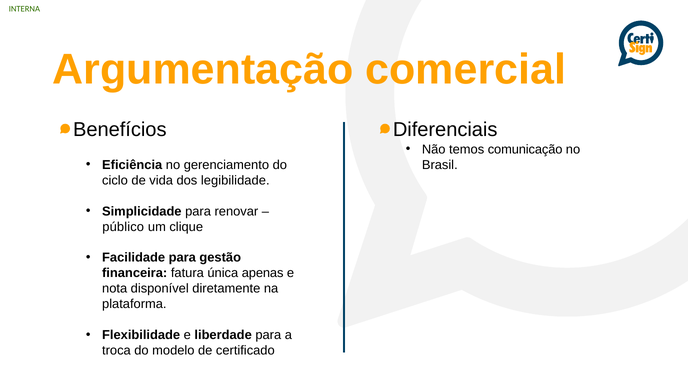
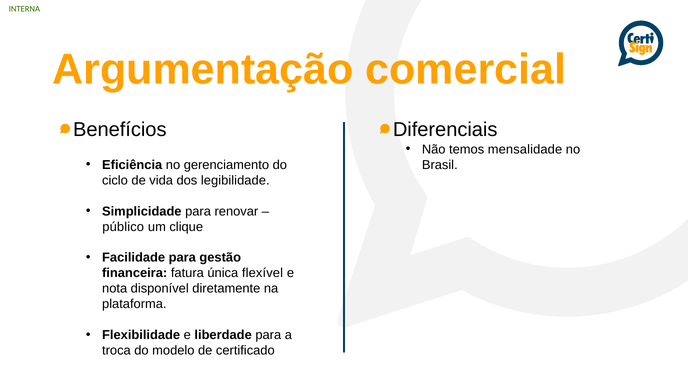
comunicação: comunicação -> mensalidade (525, 149)
apenas: apenas -> flexível (262, 273)
